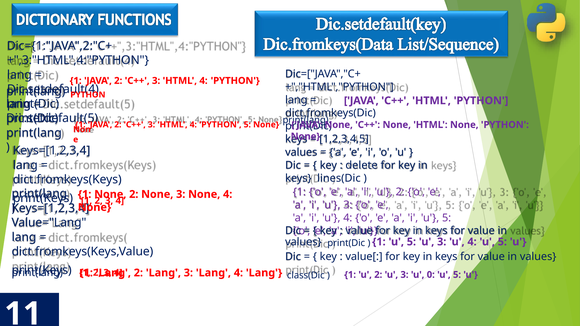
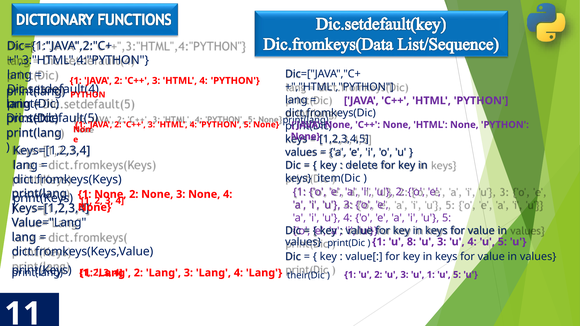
lines(Dic: lines(Dic -> item(Dic (339, 178)
5: 5 -> 8 (411, 242)
class(Dic: class(Dic -> their(Dic (306, 276)
u 0: 0 -> 1 (431, 275)
